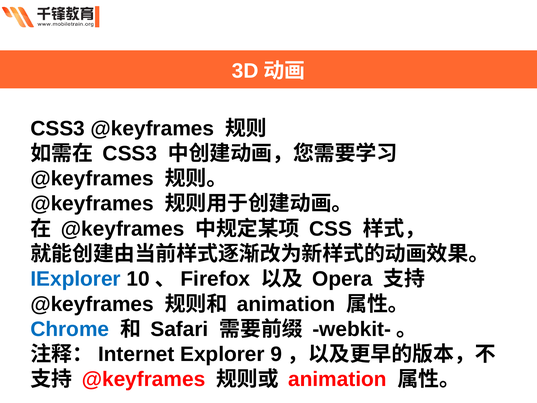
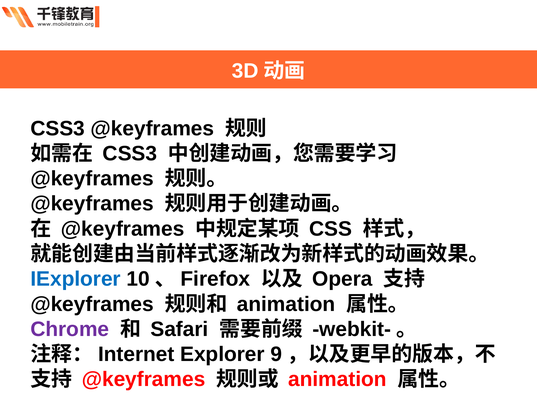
Chrome colour: blue -> purple (70, 329)
